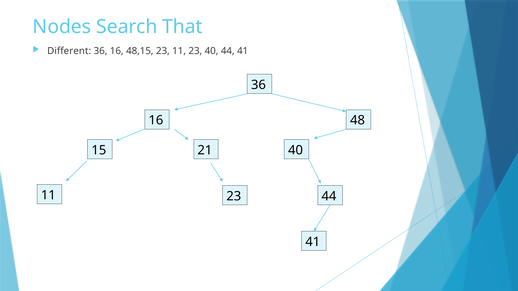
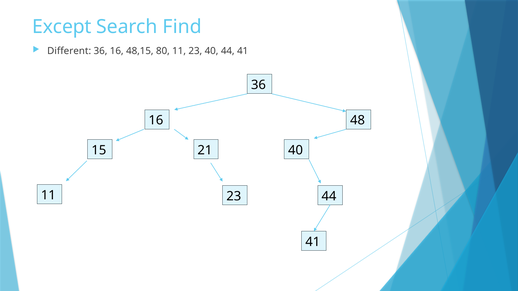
Nodes: Nodes -> Except (62, 27)
That: That -> Find (182, 27)
48,15 23: 23 -> 80 (163, 51)
